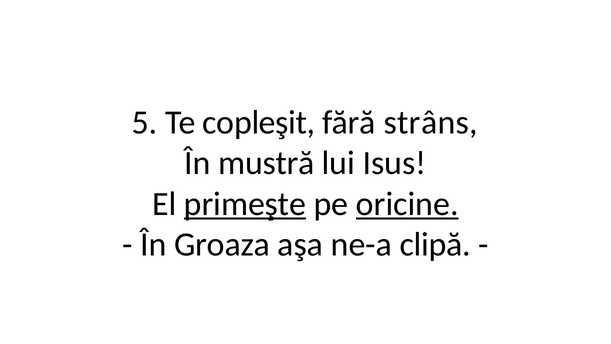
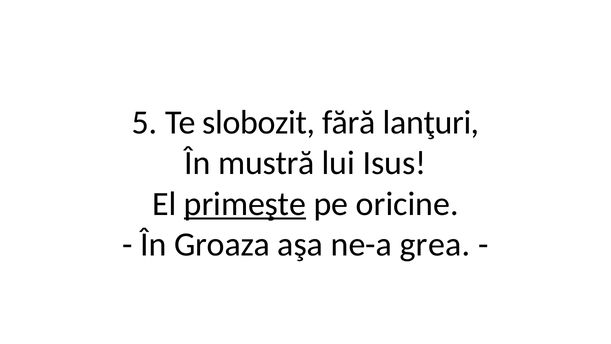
copleşit: copleşit -> slobozit (259, 122)
strâns: strâns -> lanţuri (431, 122)
oricine underline: present -> none (407, 204)
clipă: clipă -> grea (435, 244)
